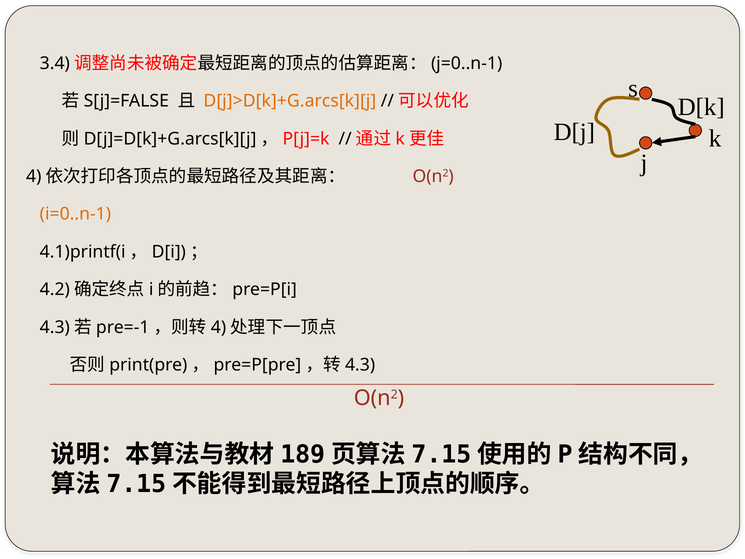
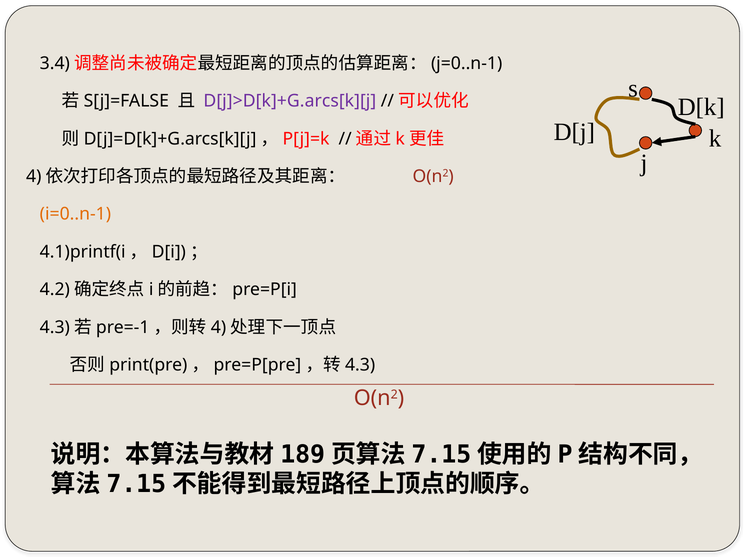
D[j]>D[k]+G.arcs[k][j colour: orange -> purple (290, 101)
